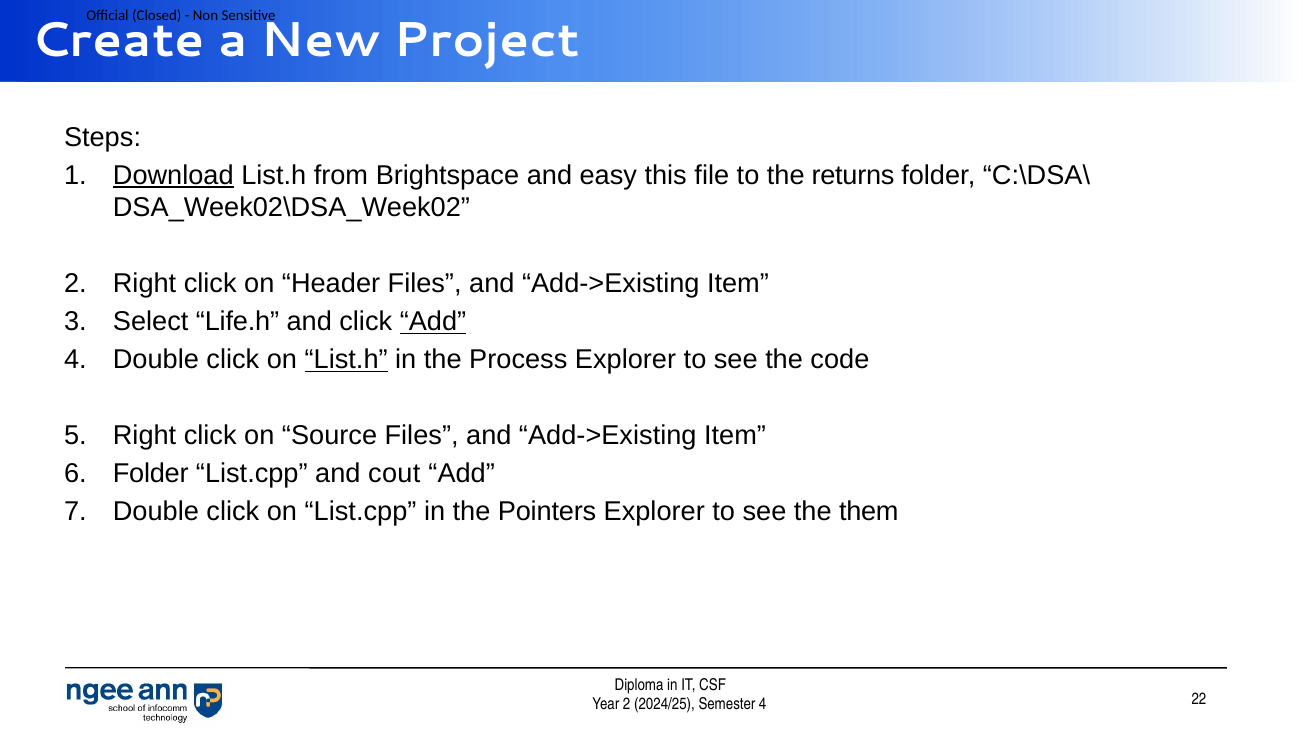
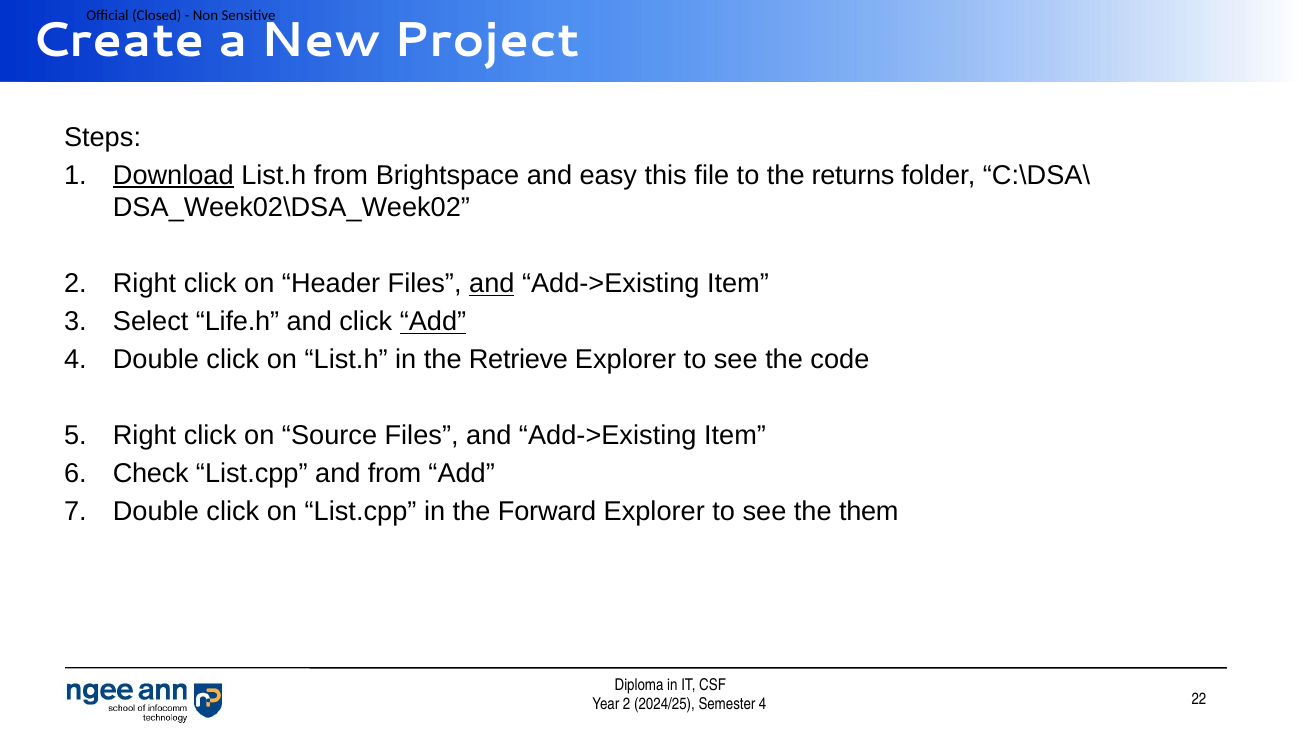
and underline: none -> present (492, 284)
List.h underline: present -> none (346, 360)
Process: Process -> Retrieve (518, 360)
Folder: Folder -> Check (151, 474)
and cout: cout -> from (395, 474)
Pointers: Pointers -> Forward (547, 512)
